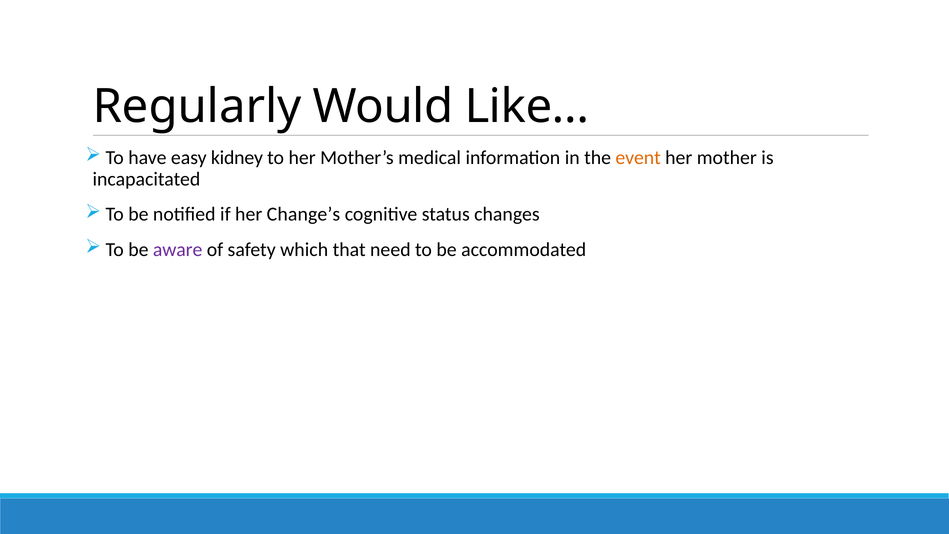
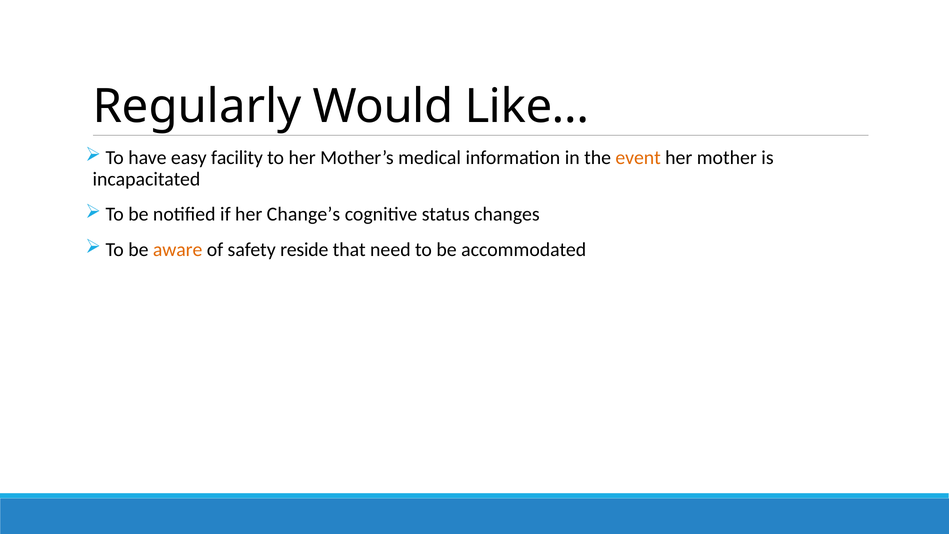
kidney: kidney -> facility (237, 158)
aware colour: purple -> orange (178, 250)
which: which -> reside (304, 250)
